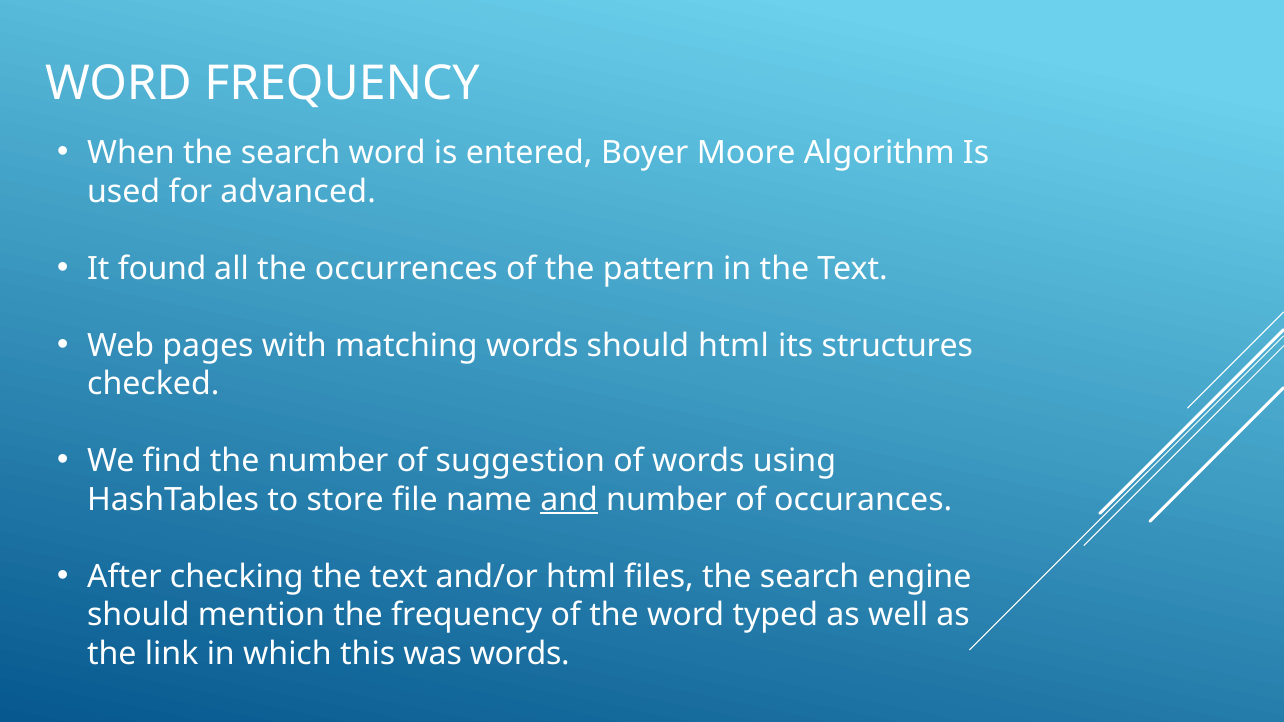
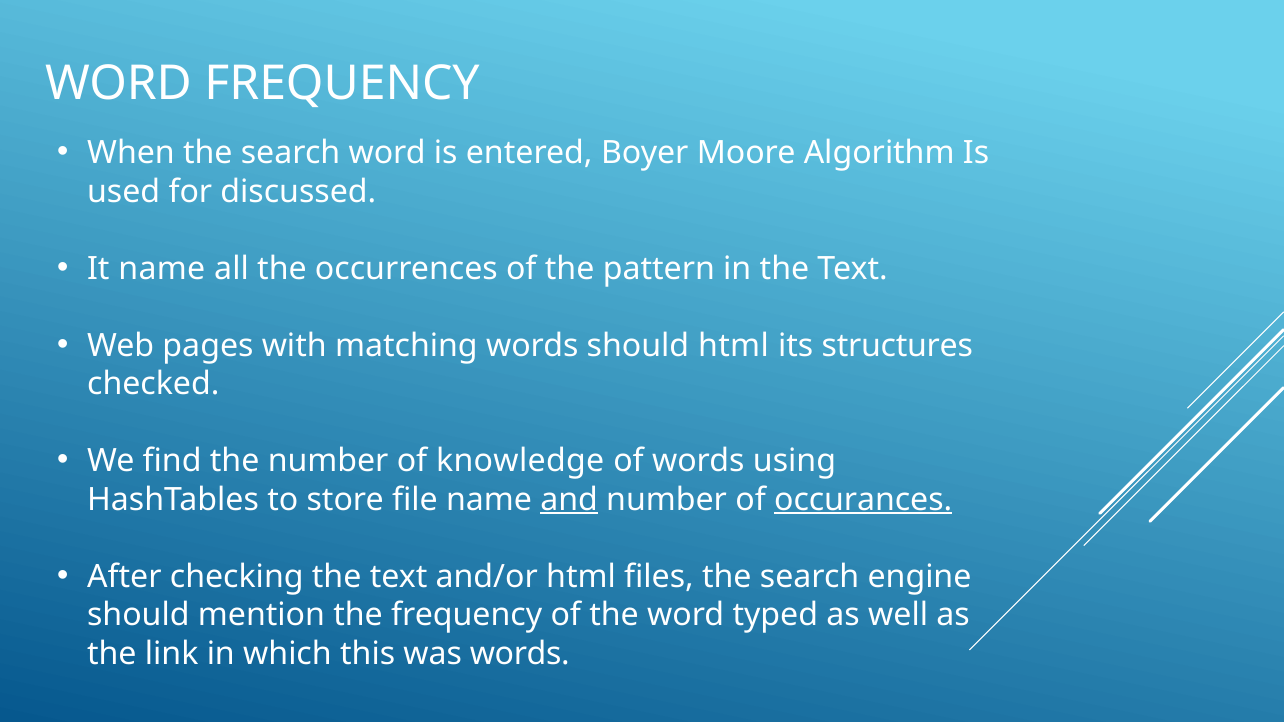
advanced: advanced -> discussed (298, 192)
It found: found -> name (162, 269)
suggestion: suggestion -> knowledge (520, 461)
occurances underline: none -> present (863, 500)
